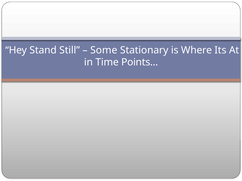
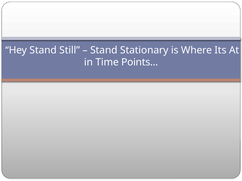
Some: Some -> Stand (104, 50)
